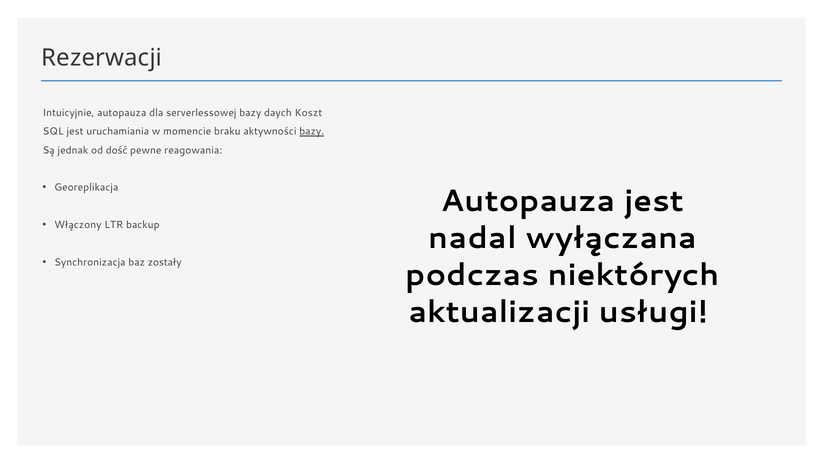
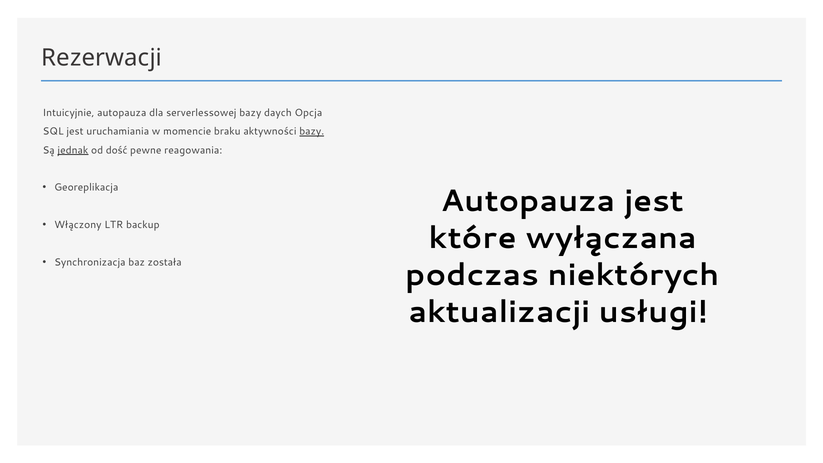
Koszt: Koszt -> Opcja (308, 113)
jednak underline: none -> present (73, 150)
nadal: nadal -> które (473, 238)
zostały: zostały -> została (165, 262)
